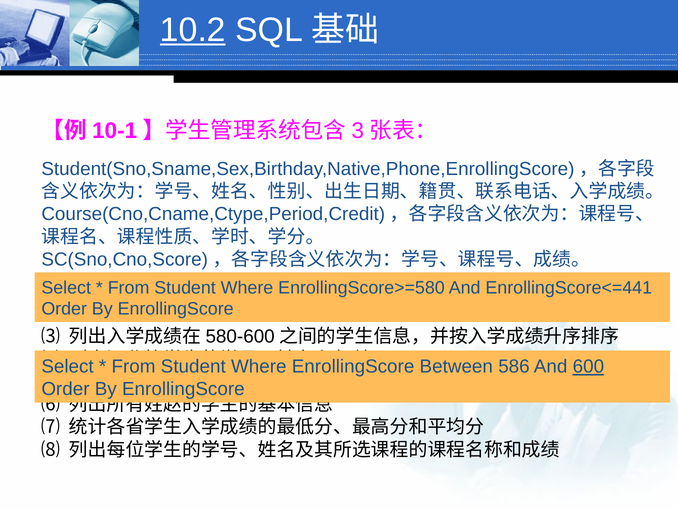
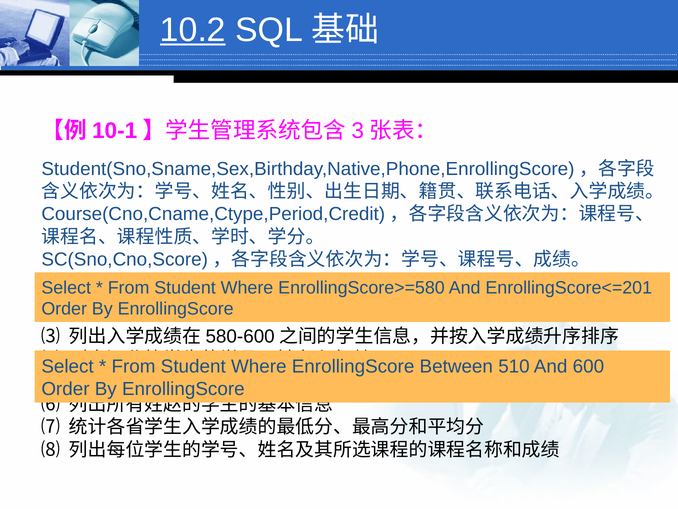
EnrollingScore<=441: EnrollingScore<=441 -> EnrollingScore<=201 (569, 287)
586: 586 -> 510 (514, 366)
600 underline: present -> none (588, 366)
